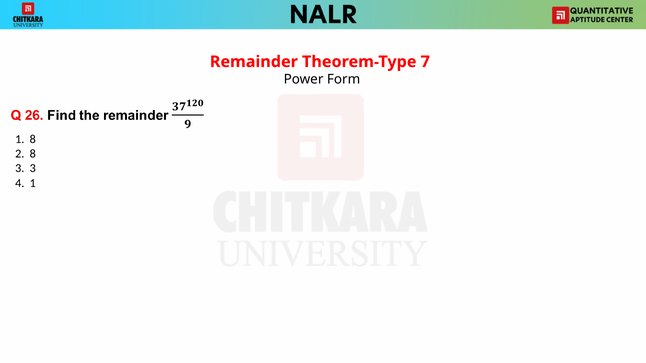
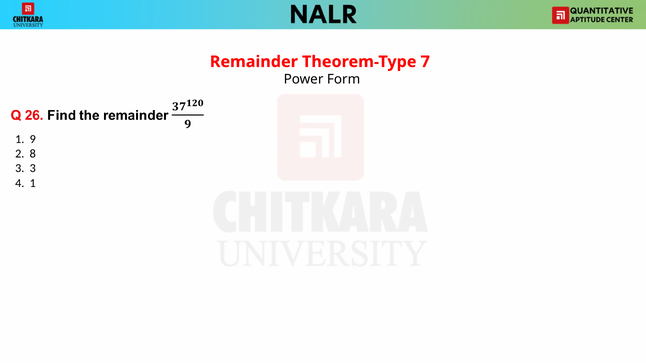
1 8: 8 -> 9 (33, 140)
